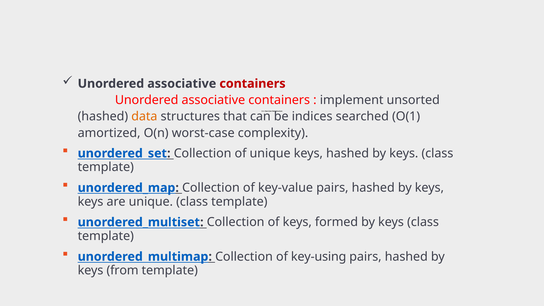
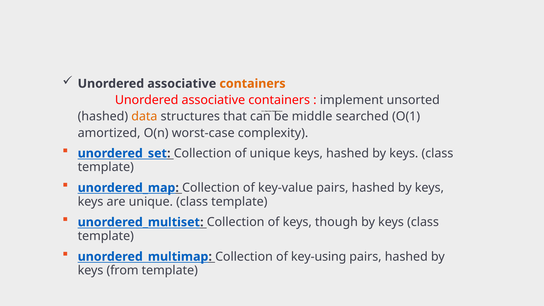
containers colour: red -> orange (253, 84)
indices: indices -> middle (312, 117)
formed: formed -> though (336, 222)
